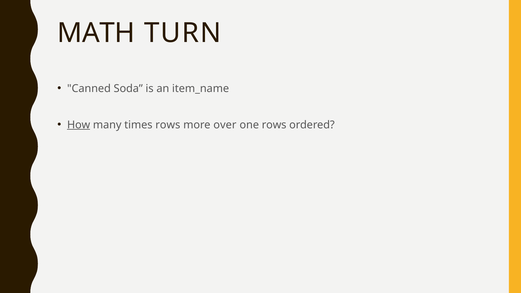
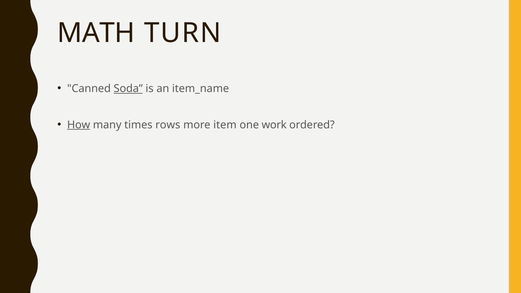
Soda underline: none -> present (128, 89)
over: over -> item (225, 125)
one rows: rows -> work (274, 125)
